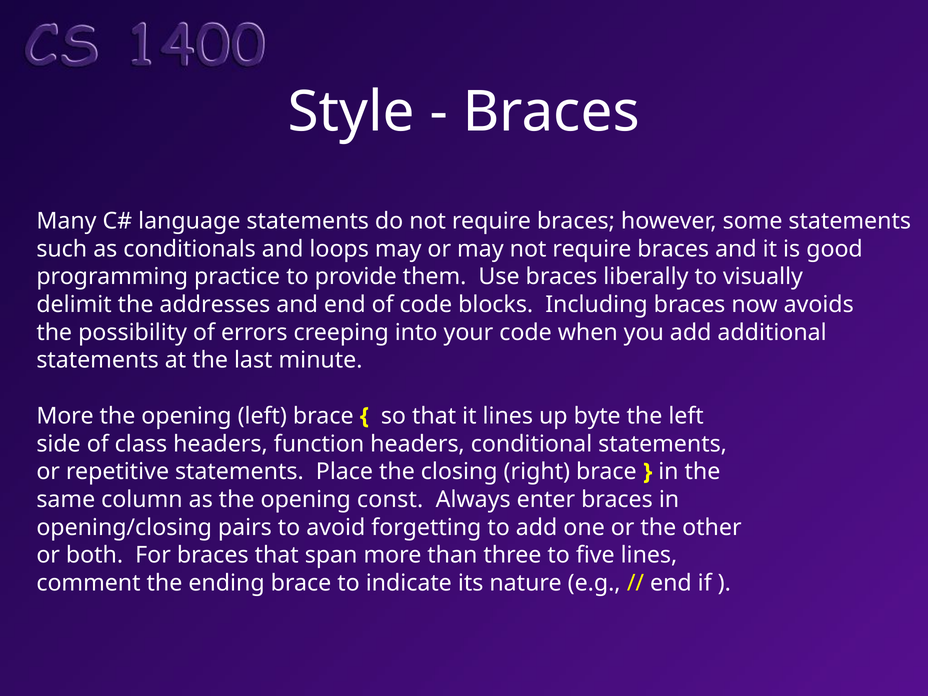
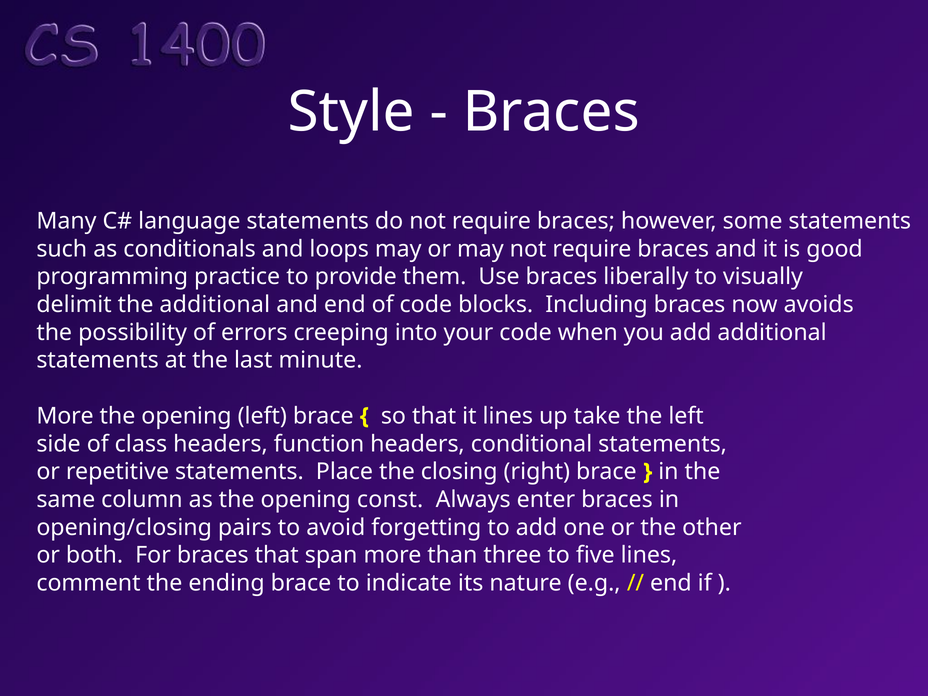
the addresses: addresses -> additional (215, 305)
byte: byte -> take (597, 416)
